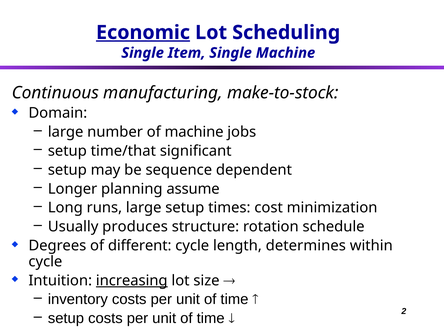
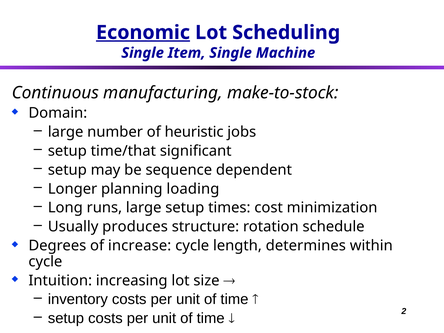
of machine: machine -> heuristic (194, 132)
assume: assume -> loading (193, 189)
different: different -> increase (140, 246)
increasing underline: present -> none (132, 280)
